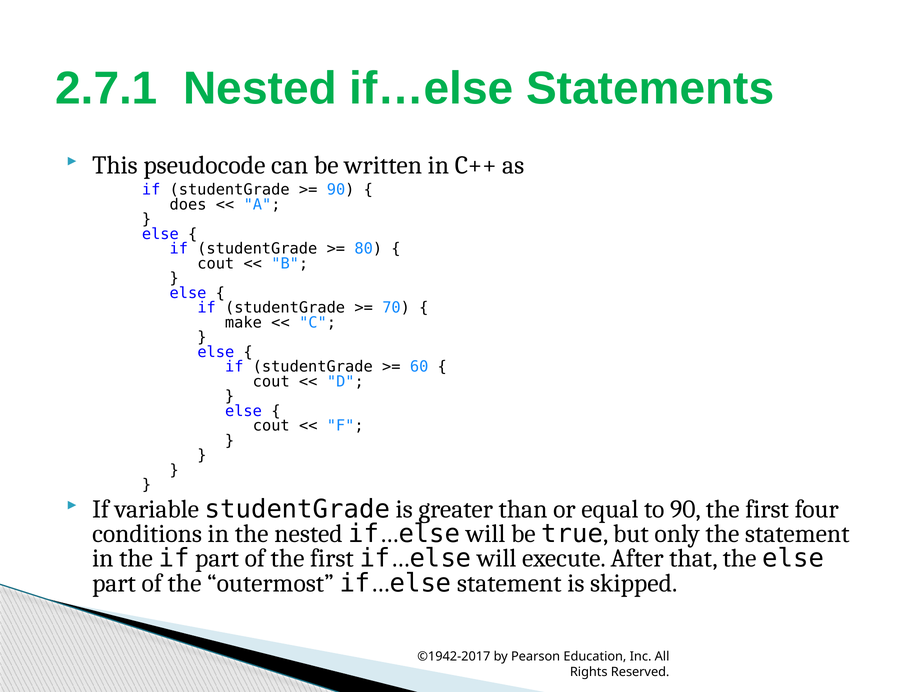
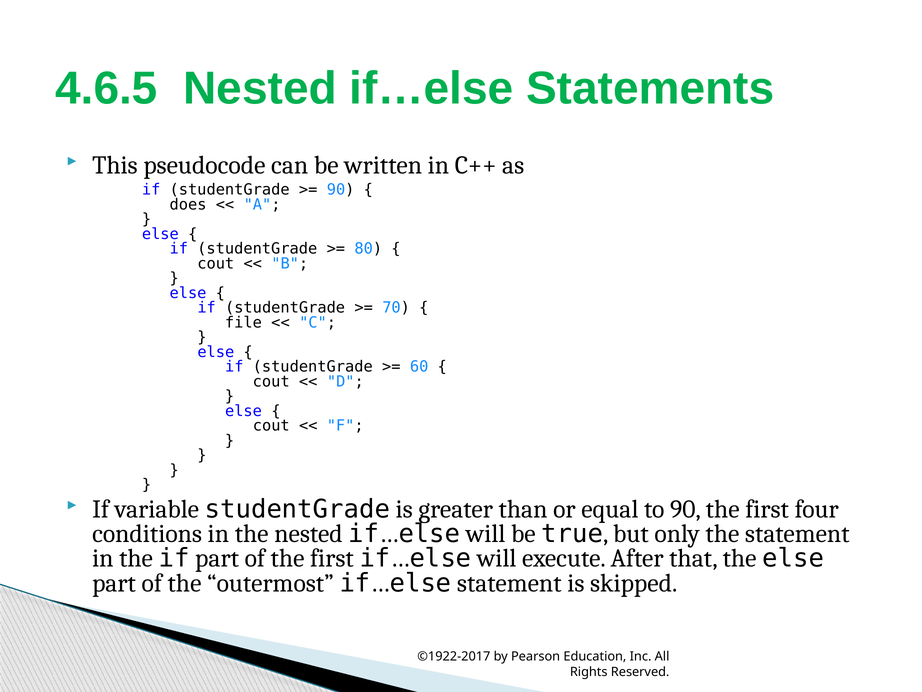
2.7.1: 2.7.1 -> 4.6.5 (106, 89)
make: make -> file (243, 322)
©1942-2017: ©1942-2017 -> ©1922-2017 (454, 656)
